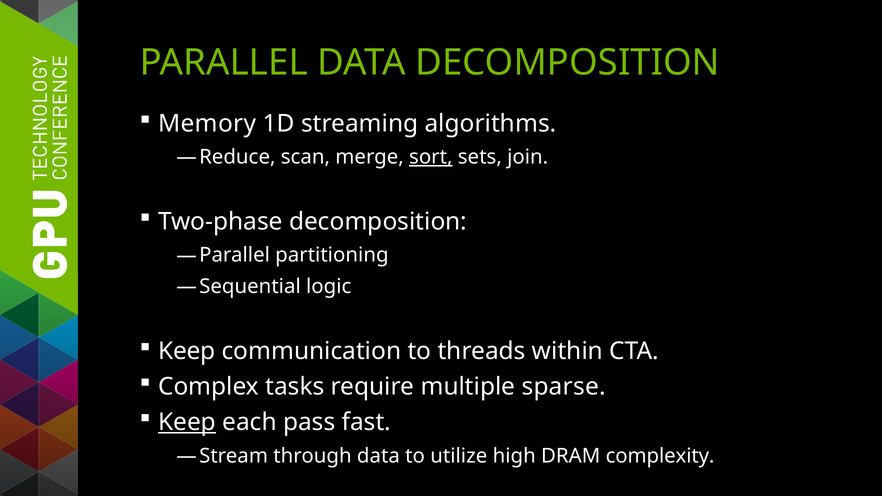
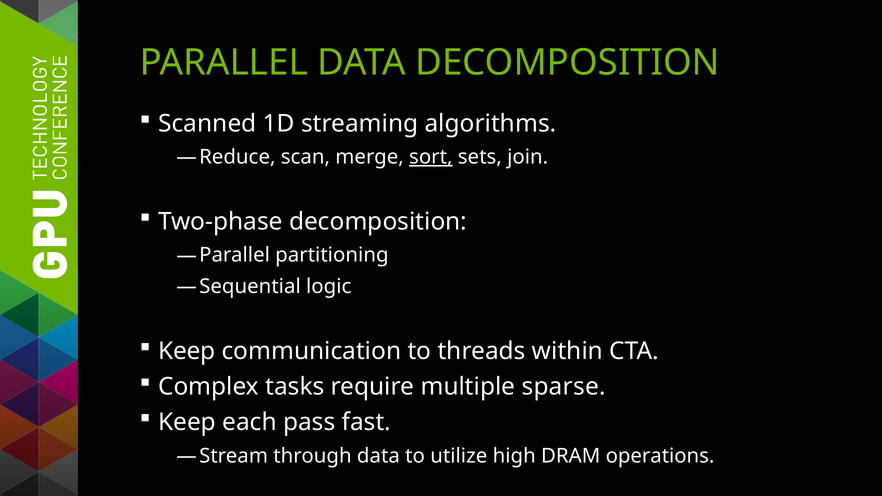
Memory: Memory -> Scanned (207, 124)
Keep underline: present -> none (187, 422)
complexity: complexity -> operations (660, 456)
